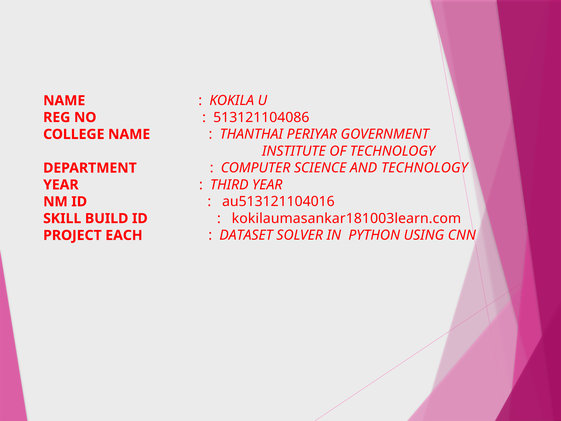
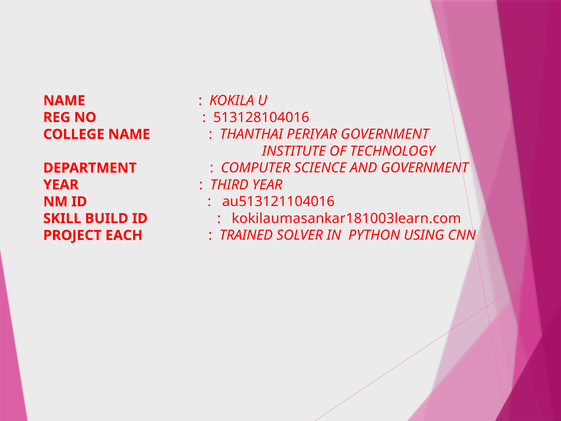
513121104086: 513121104086 -> 513128104016 (261, 117)
AND TECHNOLOGY: TECHNOLOGY -> GOVERNMENT (425, 168)
DATASET: DATASET -> TRAINED (246, 235)
